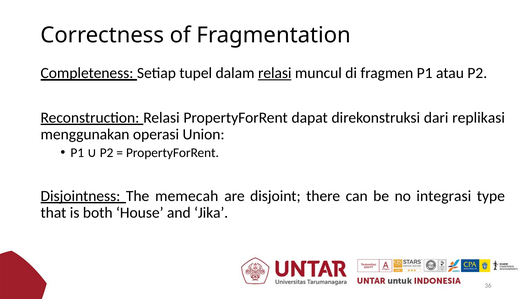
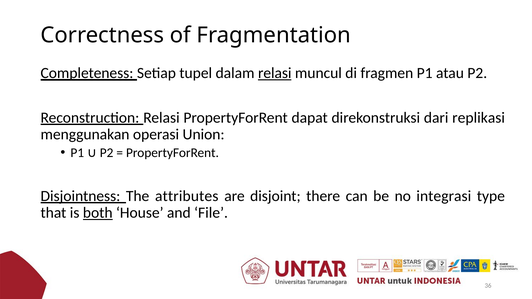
memecah: memecah -> attributes (187, 196)
both underline: none -> present (98, 213)
Jika: Jika -> File (211, 213)
